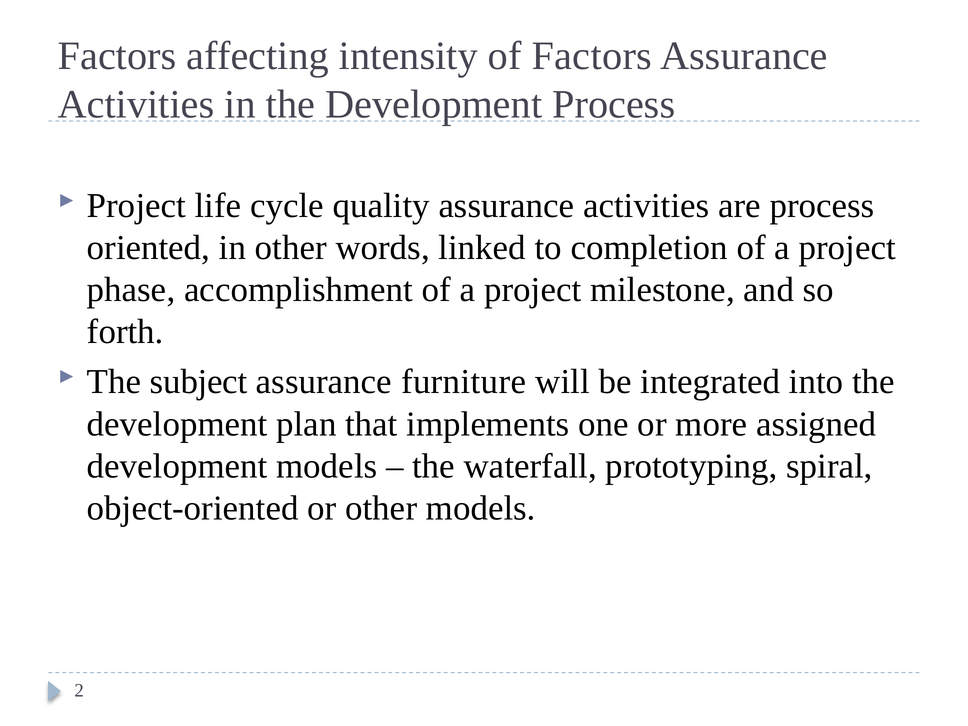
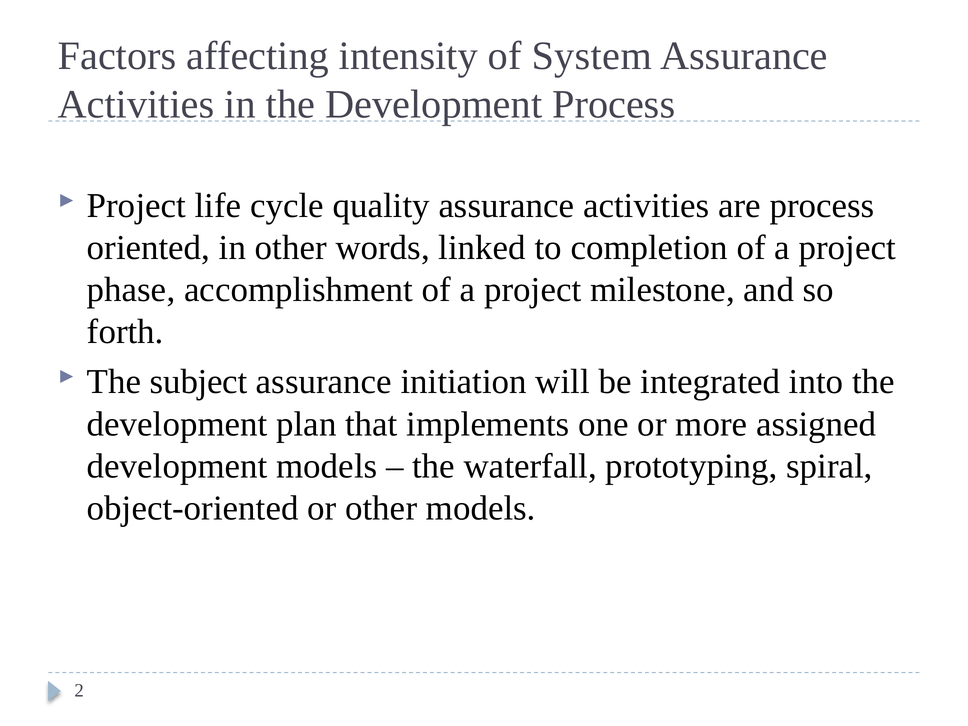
of Factors: Factors -> System (592, 56)
furniture: furniture -> initiation (464, 382)
